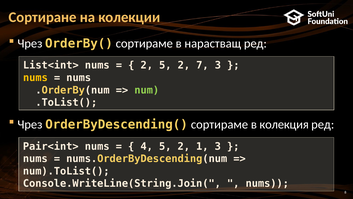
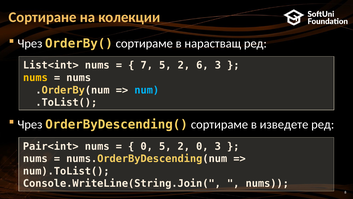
2: 2 -> 7 (147, 65)
7: 7 -> 6 (202, 65)
num colour: light green -> light blue (147, 90)
колекция: колекция -> изведете (284, 124)
4: 4 -> 0 (147, 146)
2 1: 1 -> 0 (202, 146)
